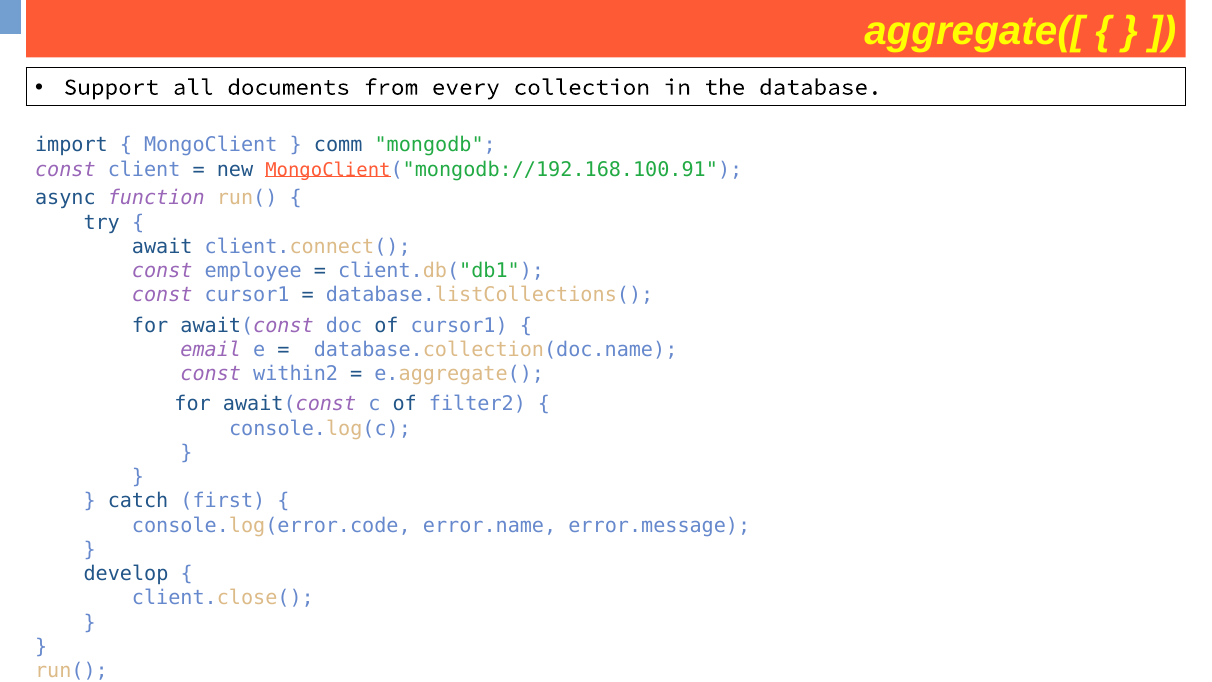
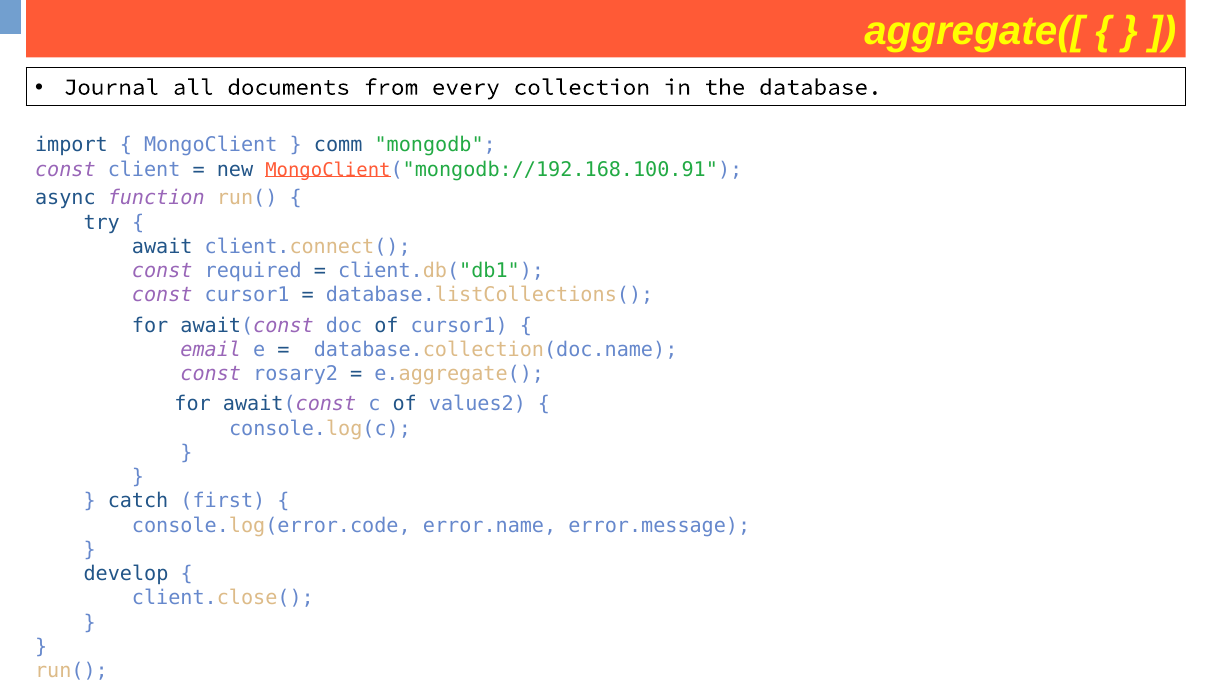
Support: Support -> Journal (111, 87)
employee: employee -> required (253, 271)
within2: within2 -> rosary2 (296, 374)
filter2: filter2 -> values2 (477, 404)
